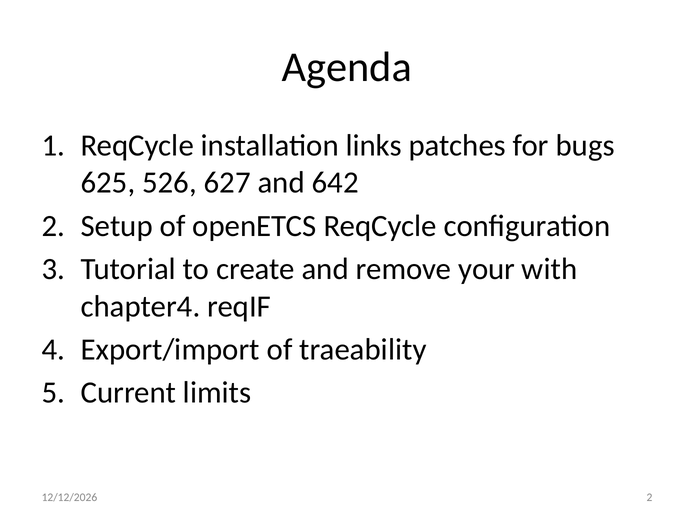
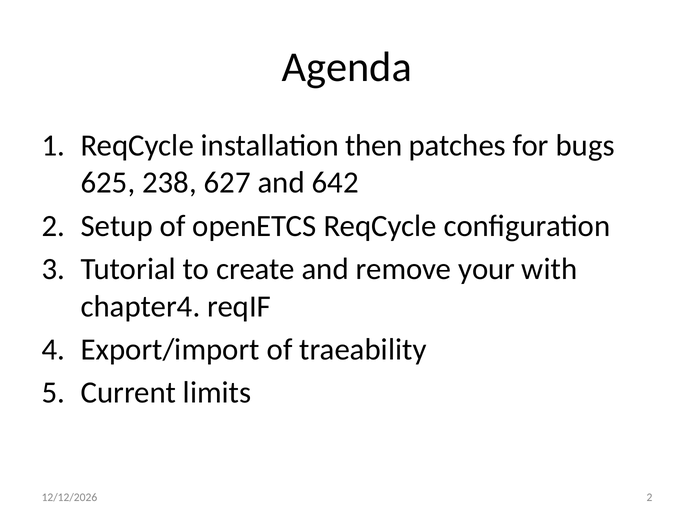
links: links -> then (374, 146)
526: 526 -> 238 (169, 183)
